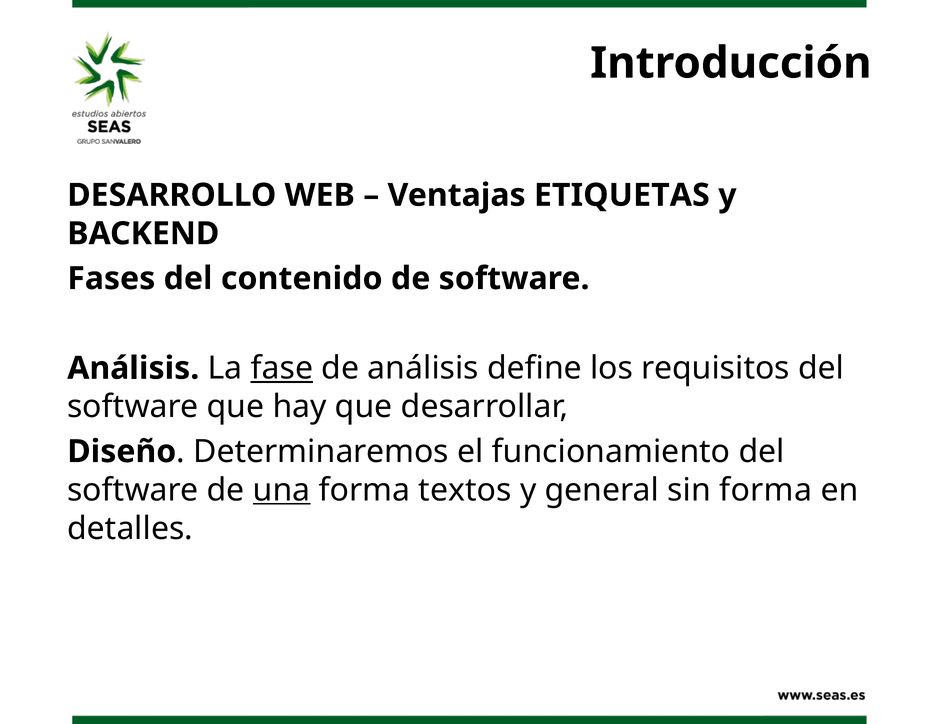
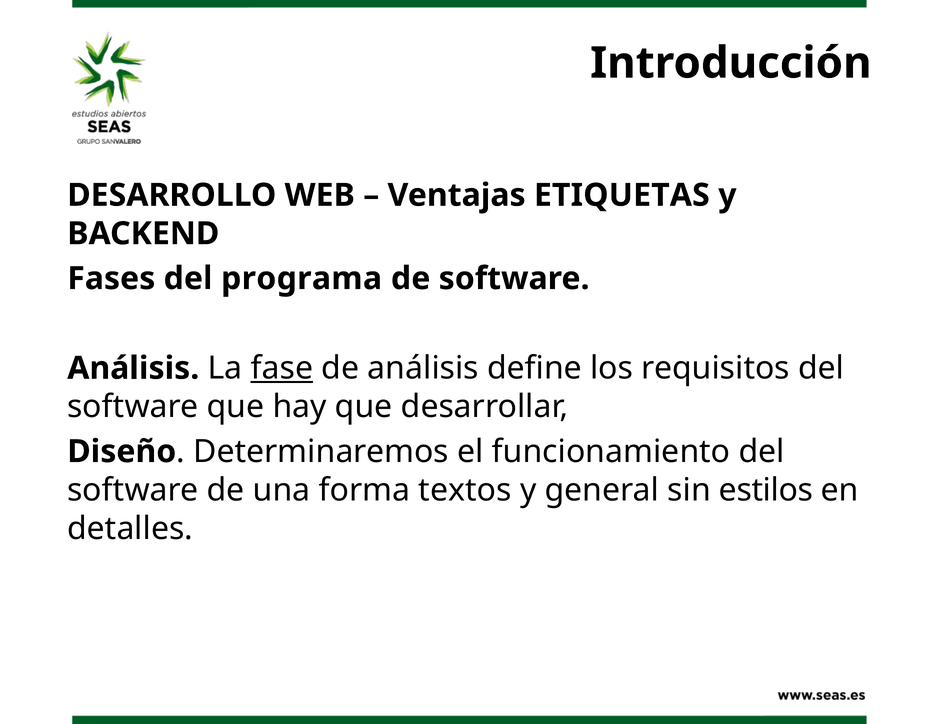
contenido: contenido -> programa (302, 278)
una underline: present -> none (282, 490)
sin forma: forma -> estilos (766, 490)
